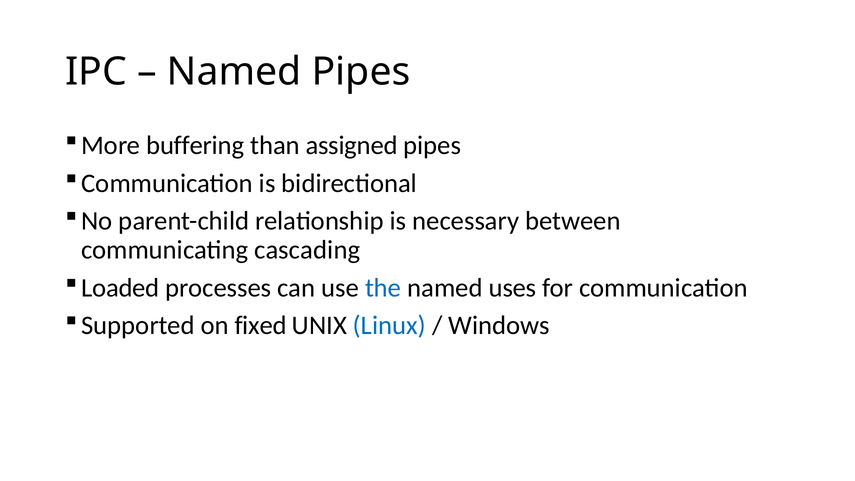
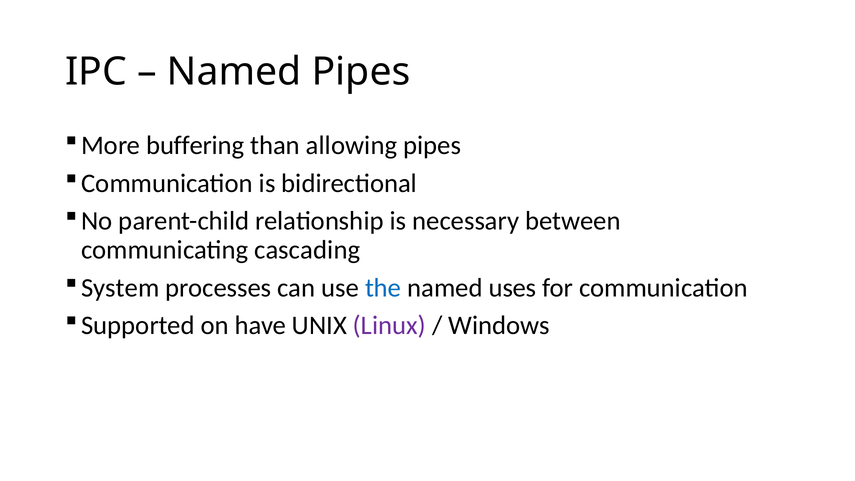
assigned: assigned -> allowing (351, 145)
Loaded: Loaded -> System (120, 288)
fixed: fixed -> have (261, 325)
Linux colour: blue -> purple (389, 325)
